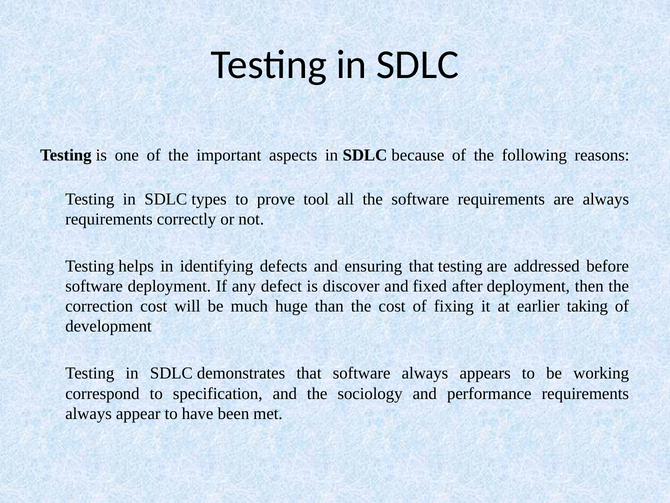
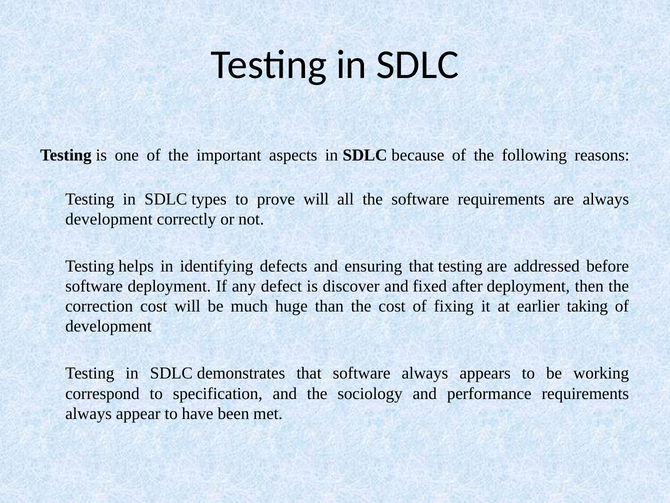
prove tool: tool -> will (316, 199)
requirements: requirements -> development (109, 219)
